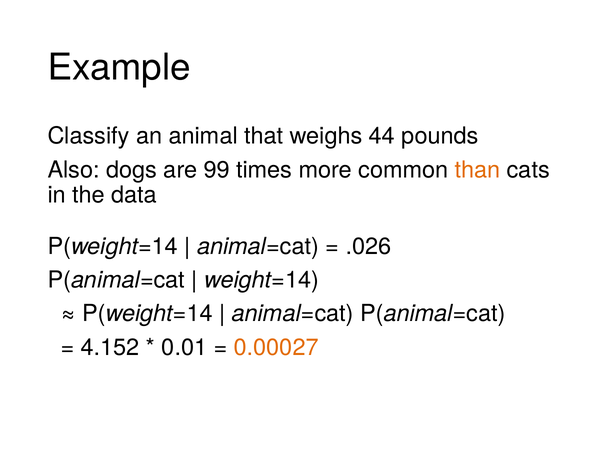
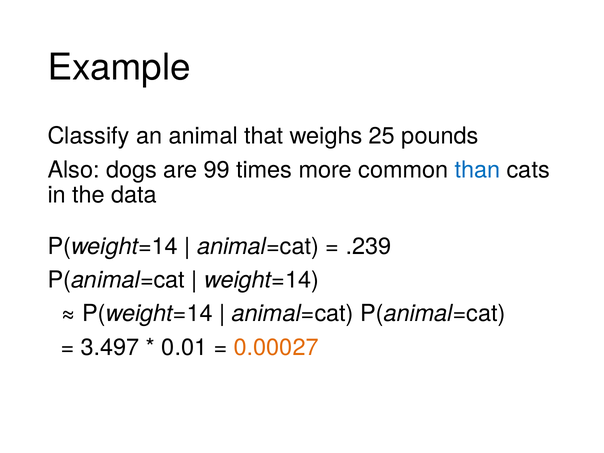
44: 44 -> 25 (382, 136)
than colour: orange -> blue (478, 170)
.026: .026 -> .239 (368, 246)
4.152: 4.152 -> 3.497 (110, 347)
